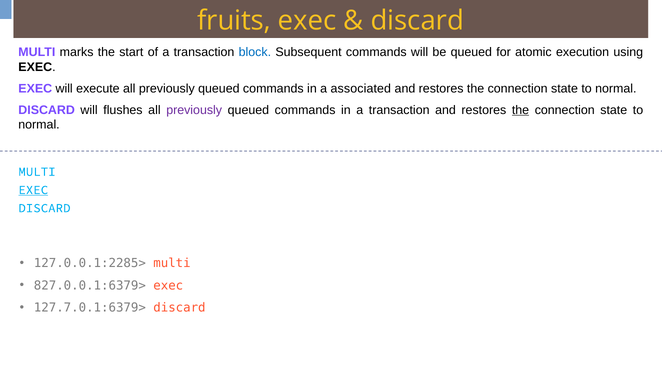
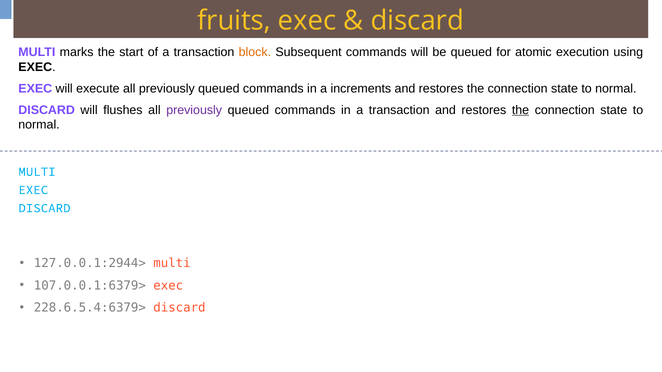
block colour: blue -> orange (255, 52)
associated: associated -> increments (361, 89)
EXEC underline: present -> none (33, 190)
127.0.0.1:2285>: 127.0.0.1:2285> -> 127.0.0.1:2944> (90, 264)
827.0.0.1:6379>: 827.0.0.1:6379> -> 107.0.0.1:6379> (90, 286)
127.7.0.1:6379>: 127.7.0.1:6379> -> 228.6.5.4:6379> (90, 308)
